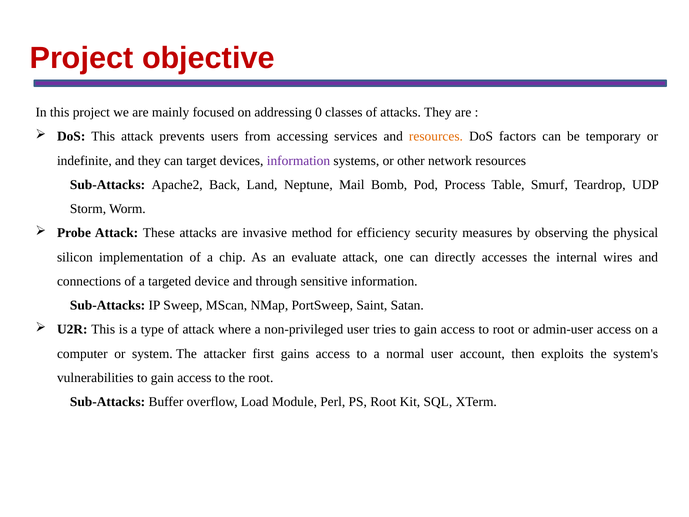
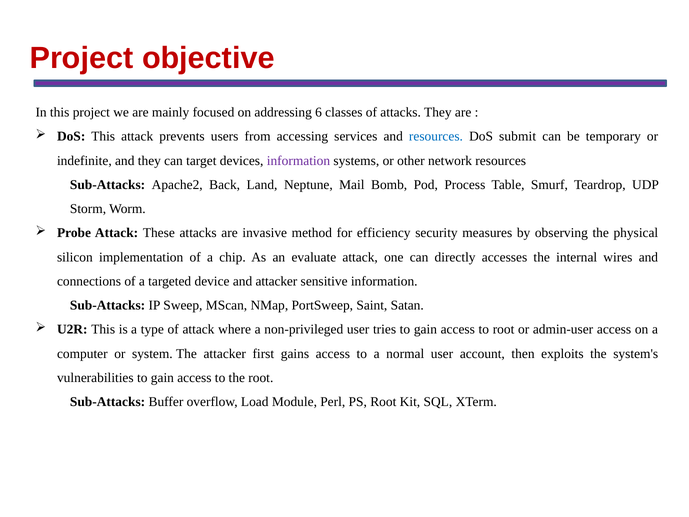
0: 0 -> 6 (319, 112)
resources colour: orange -> blue (436, 136)
factors: factors -> submit (518, 136)
and through: through -> attacker (276, 281)
